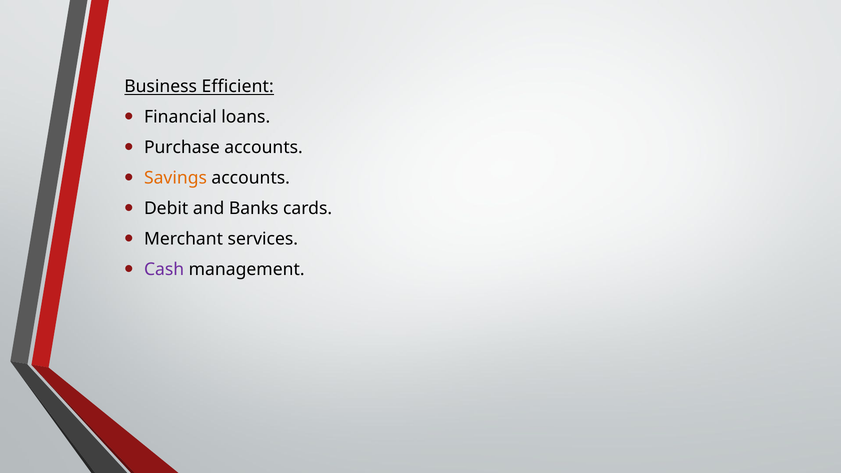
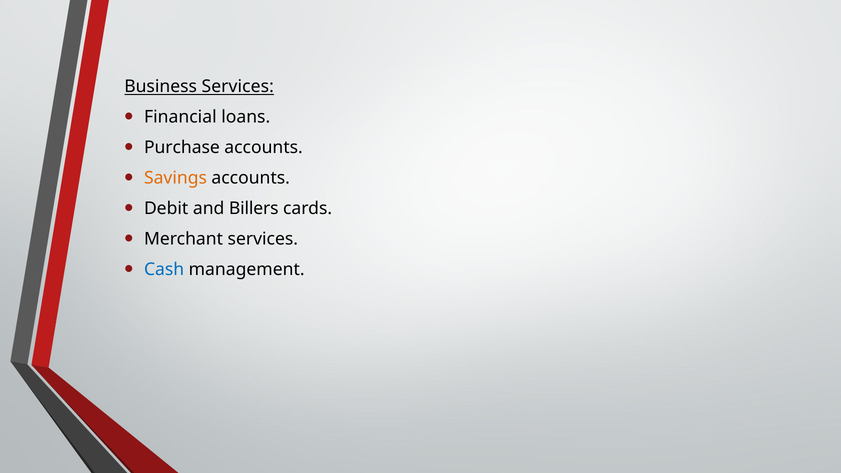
Business Efficient: Efficient -> Services (238, 86)
Banks: Banks -> Billers (254, 208)
Cash colour: purple -> blue (164, 269)
